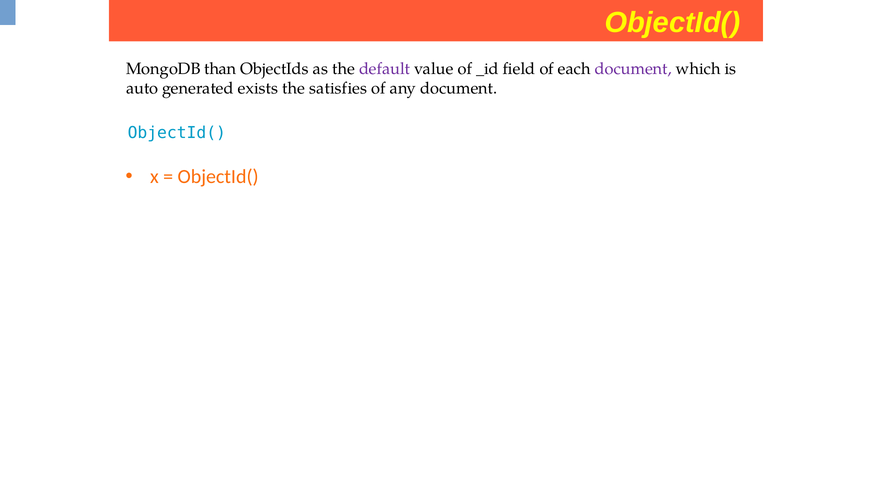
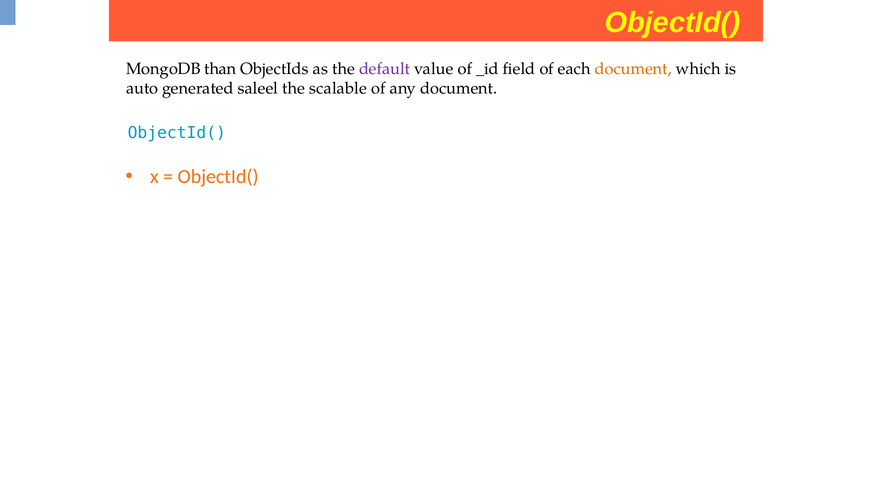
document colour: purple -> orange (633, 69)
exists: exists -> saleel (258, 88)
satisfies: satisfies -> scalable (338, 88)
